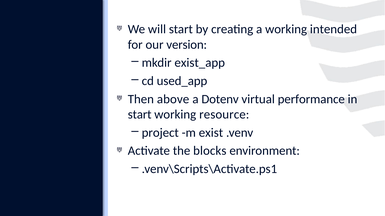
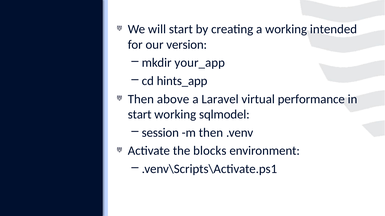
exist_app: exist_app -> your_app (200, 63)
used_app: used_app -> hints_app (182, 81)
Dotenv: Dotenv -> Laravel (220, 99)
resource: resource -> sqlmodel (224, 115)
project: project -> session (160, 133)
m exist: exist -> then (211, 133)
